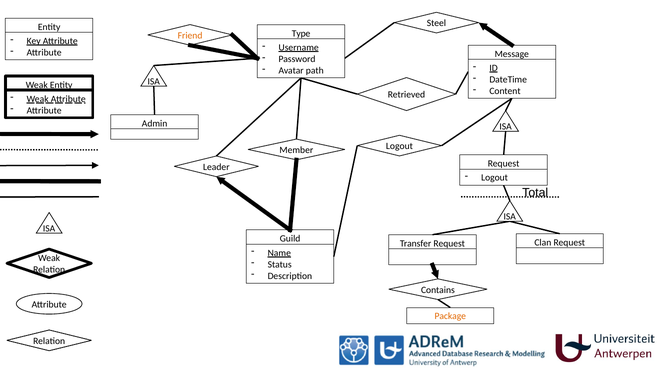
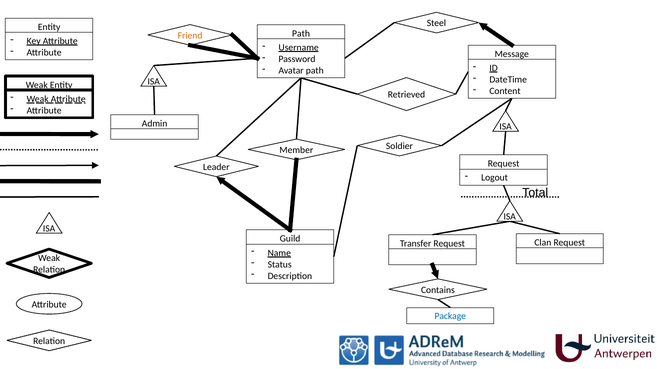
Type: Type -> Path (301, 33)
Logout: Logout -> Soldier (399, 146)
Package colour: orange -> blue (450, 317)
